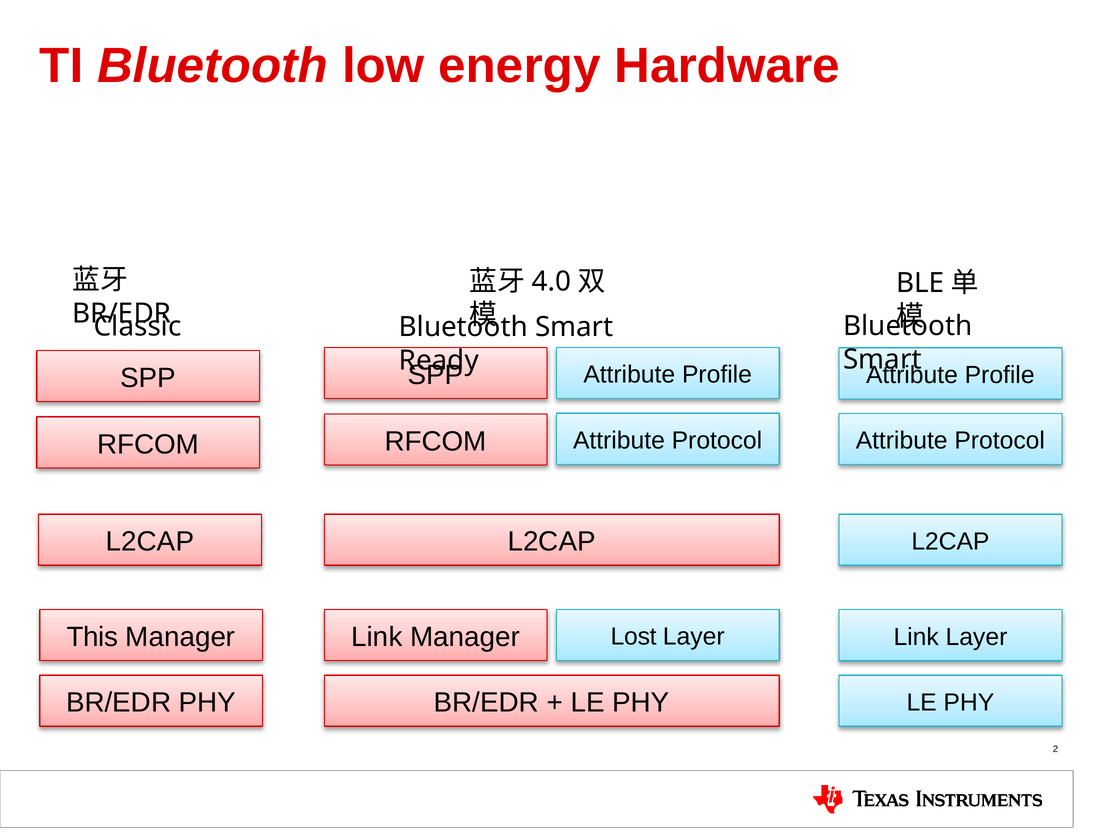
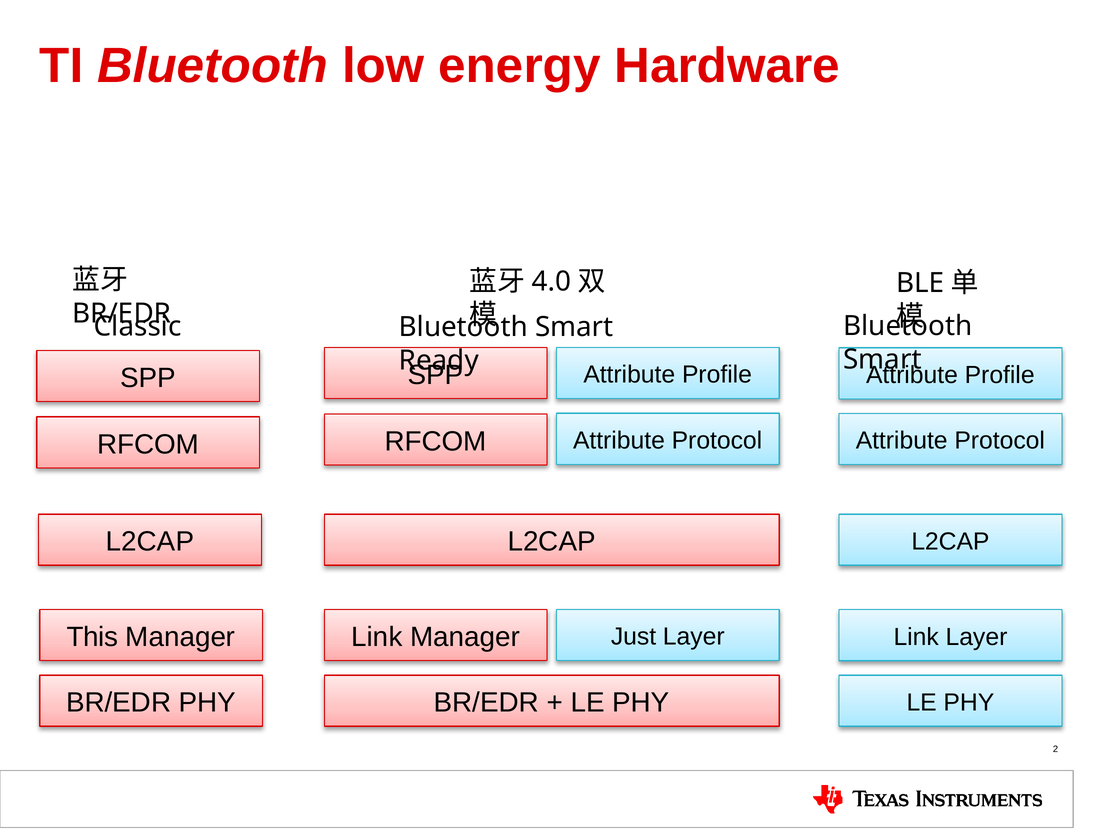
Lost: Lost -> Just (634, 636)
